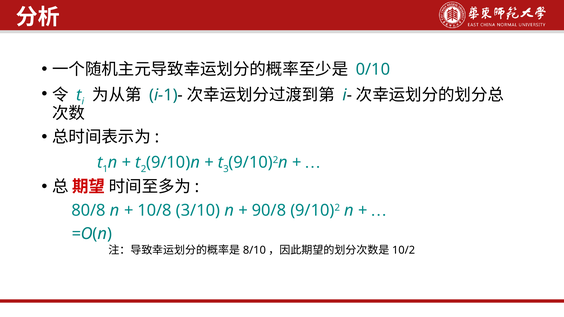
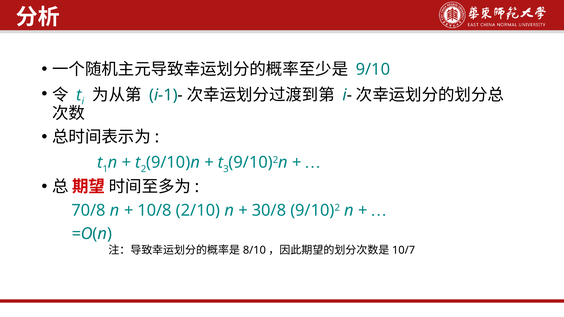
0/10: 0/10 -> 9/10 (373, 70)
80/8: 80/8 -> 70/8 (89, 210)
3/10: 3/10 -> 2/10 (198, 210)
90/8: 90/8 -> 30/8 (269, 210)
10/2: 10/2 -> 10/7 (404, 250)
